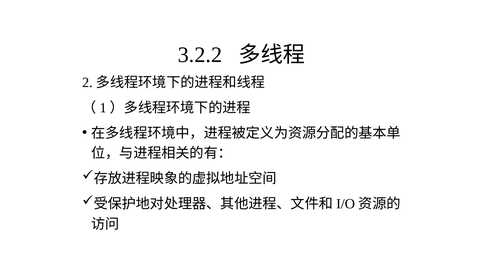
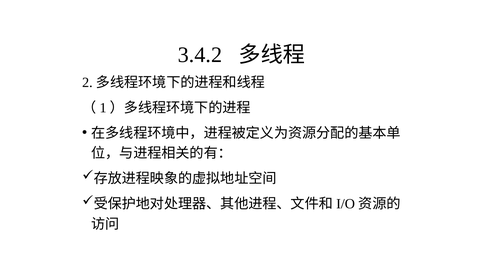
3.2.2: 3.2.2 -> 3.4.2 (200, 55)
